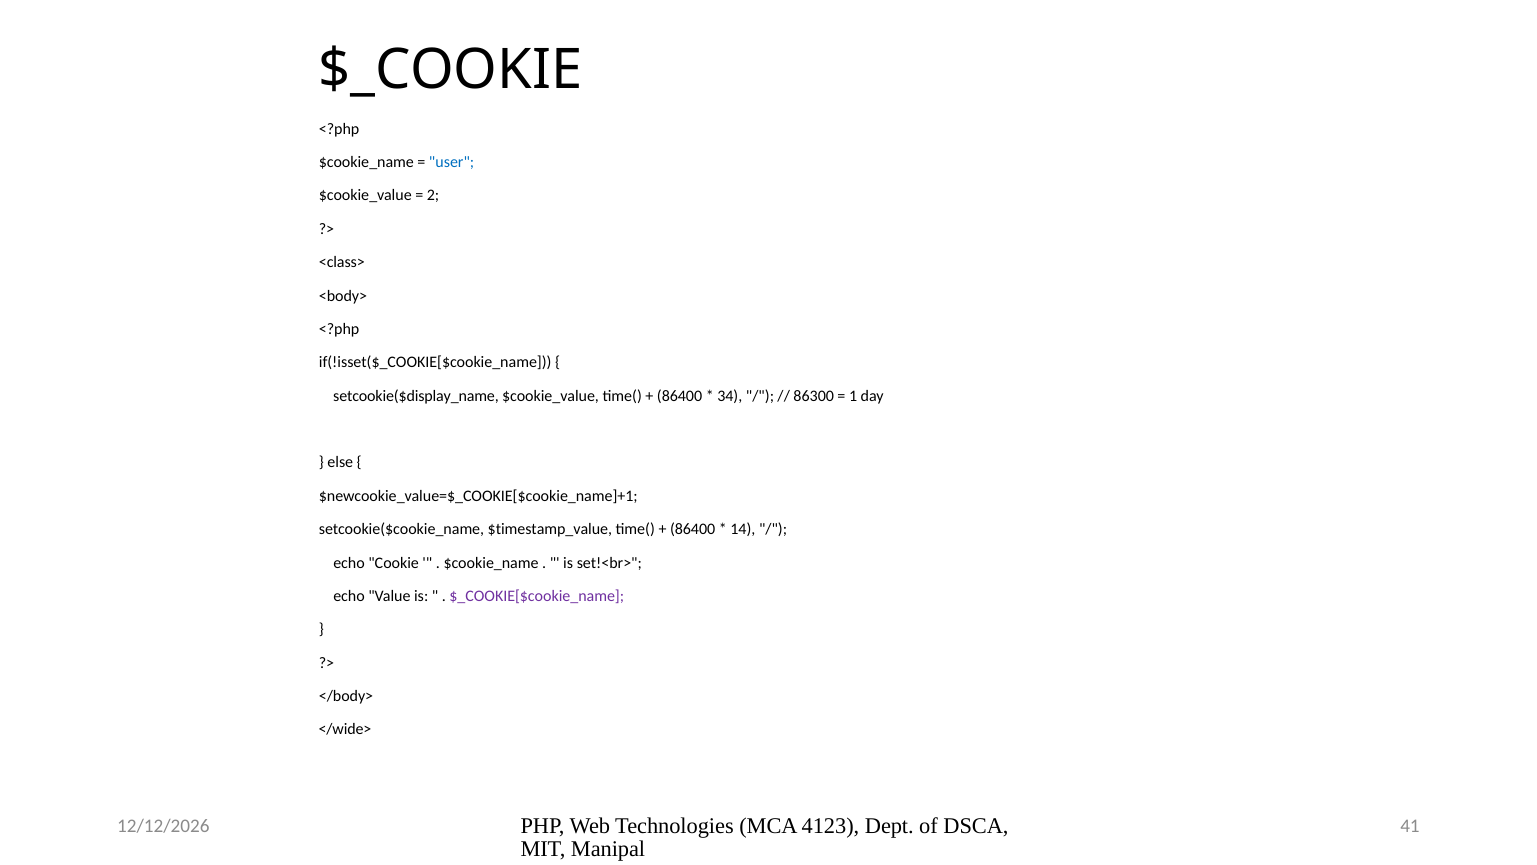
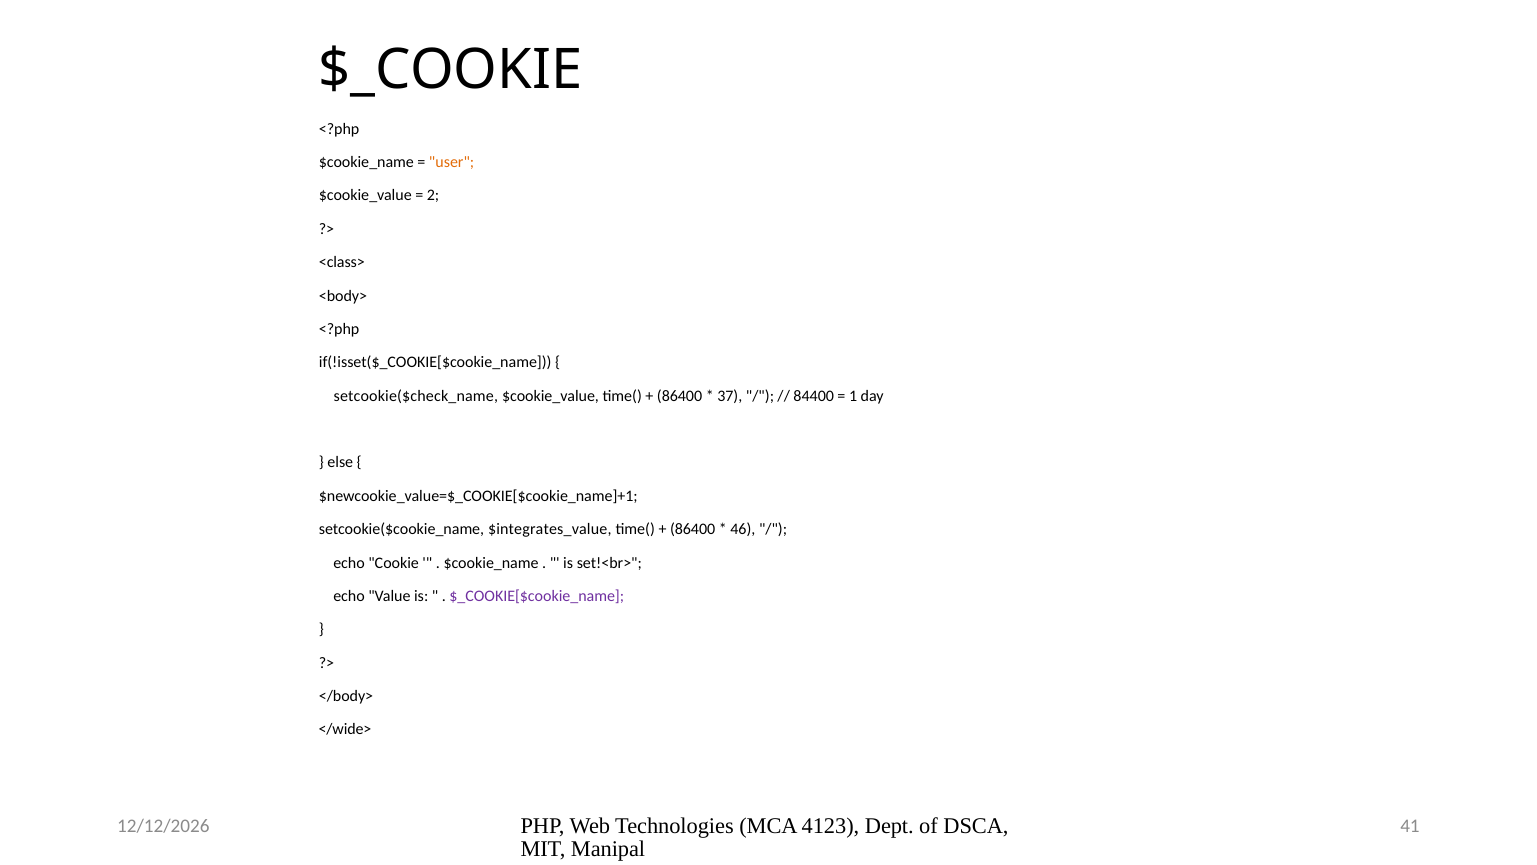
user colour: blue -> orange (452, 162)
setcookie($display_name: setcookie($display_name -> setcookie($check_name (416, 396)
34: 34 -> 37 (730, 396)
86300: 86300 -> 84400 (814, 396)
$timestamp_value: $timestamp_value -> $integrates_value (550, 529)
14: 14 -> 46 (743, 529)
